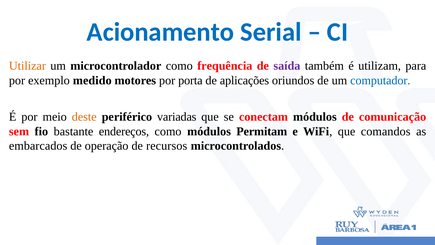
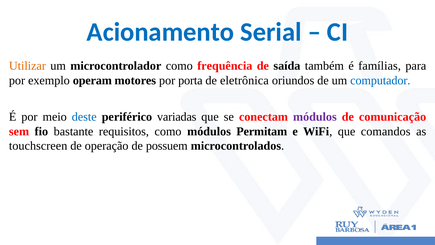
saída colour: purple -> black (287, 66)
utilizam: utilizam -> famílias (380, 66)
medido: medido -> operam (92, 80)
aplicações: aplicações -> eletrônica (244, 80)
deste colour: orange -> blue (84, 117)
módulos colour: black -> purple (315, 117)
endereços: endereços -> requisitos (124, 131)
embarcados: embarcados -> touchscreen (38, 146)
recursos: recursos -> possuem (167, 146)
